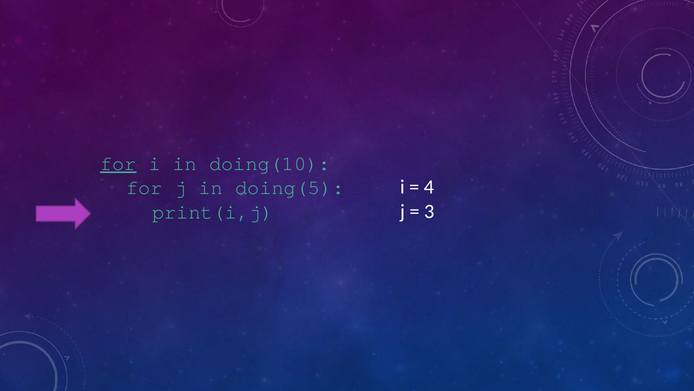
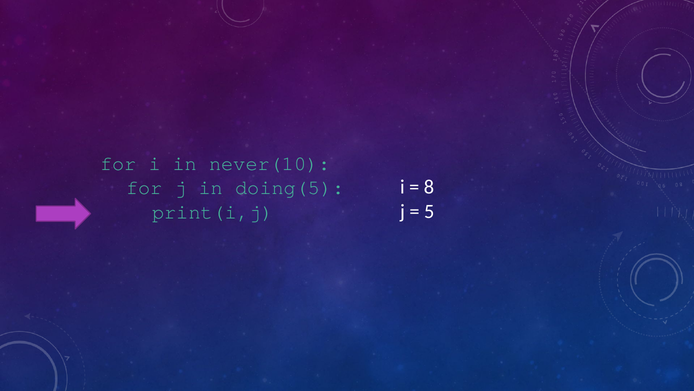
for underline: present -> none (118, 163)
doing(10: doing(10 -> never(10 (270, 163)
4: 4 -> 8 (429, 187)
3: 3 -> 5 (429, 211)
